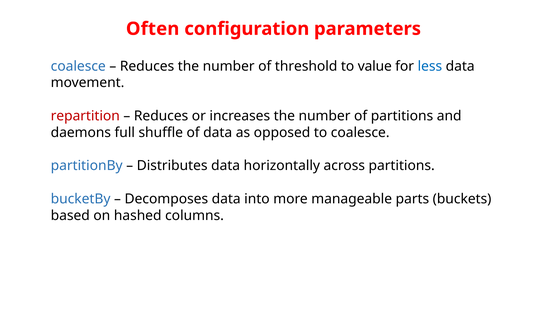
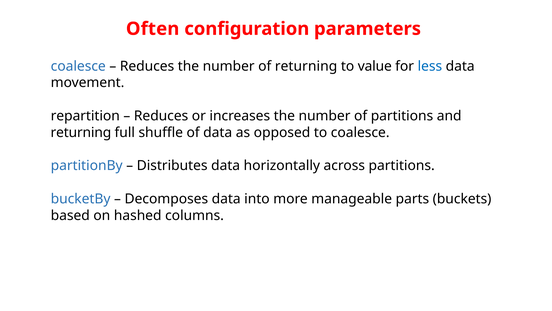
of threshold: threshold -> returning (306, 66)
repartition colour: red -> black (85, 116)
daemons: daemons -> returning (81, 132)
